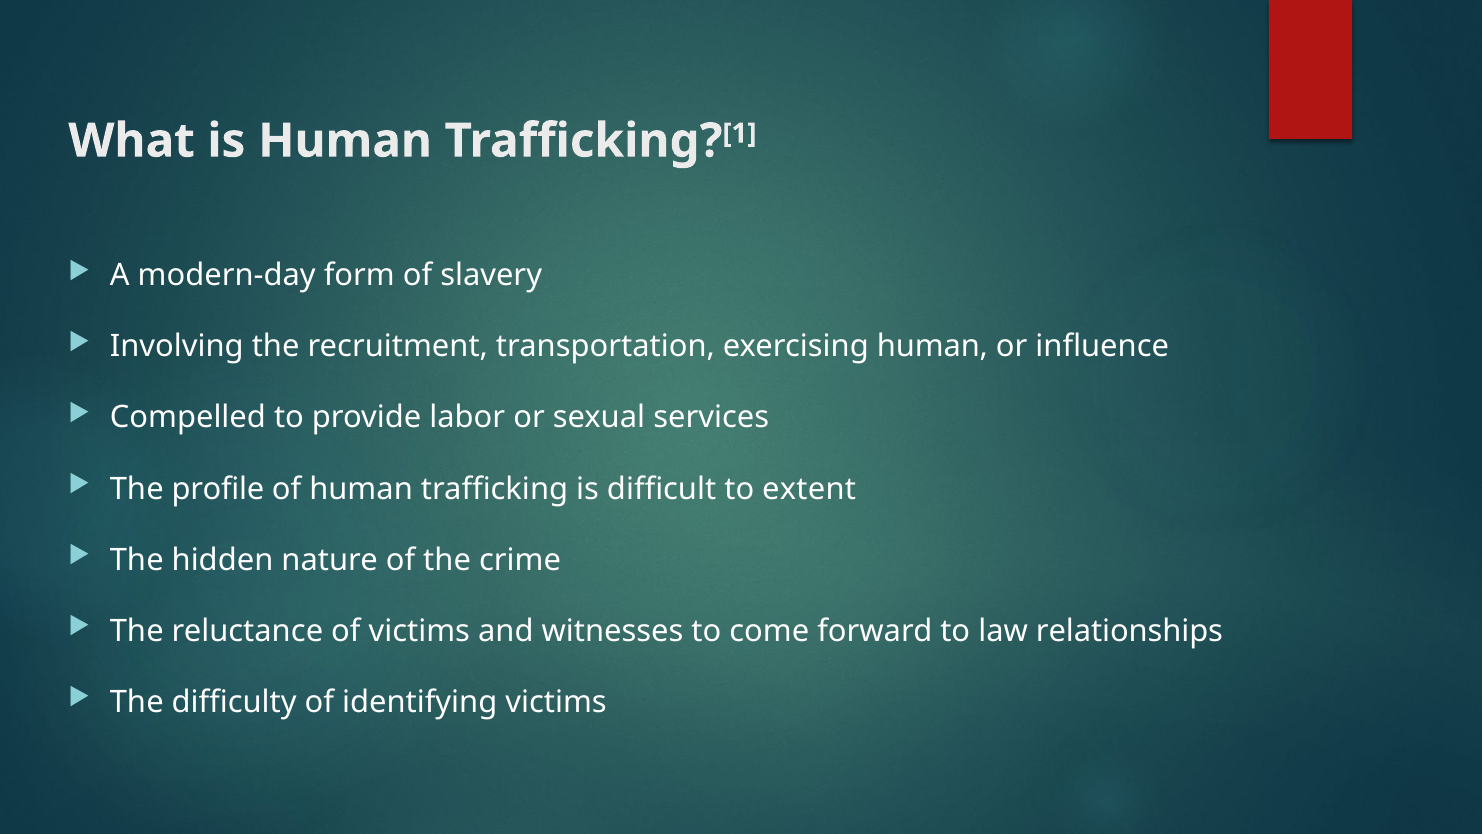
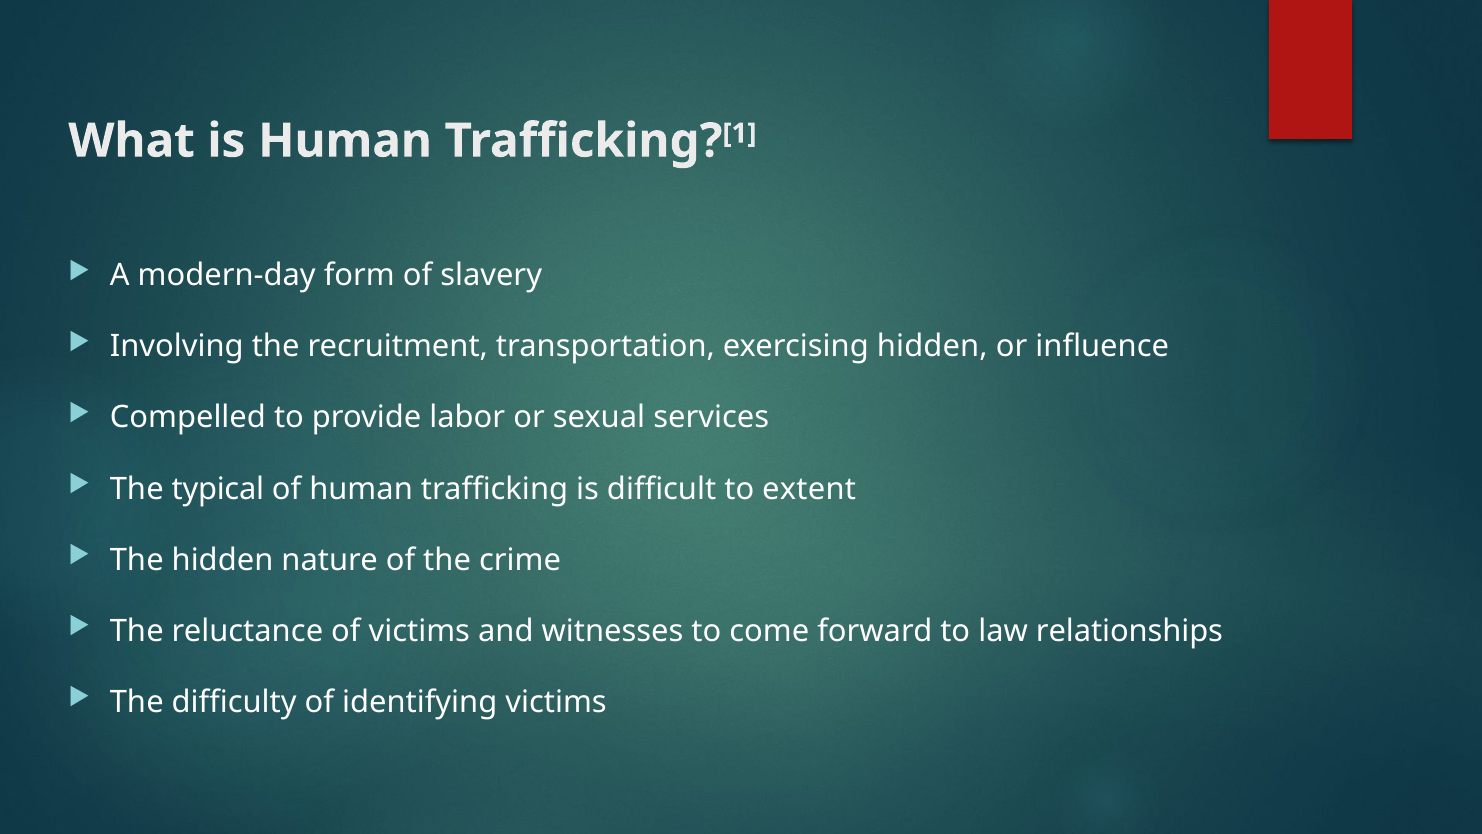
exercising human: human -> hidden (932, 346)
profile: profile -> typical (218, 489)
